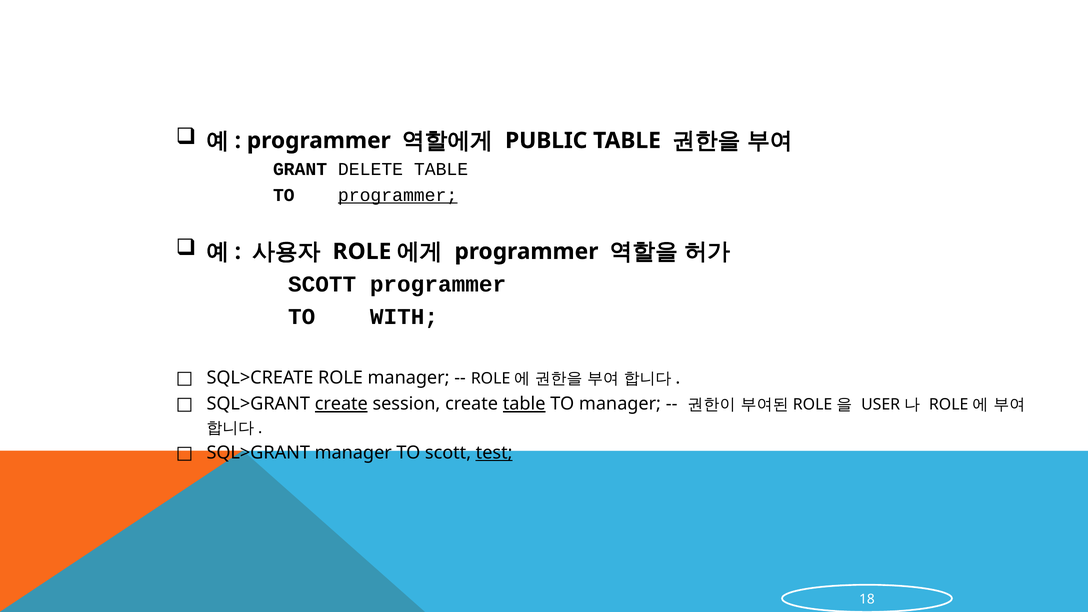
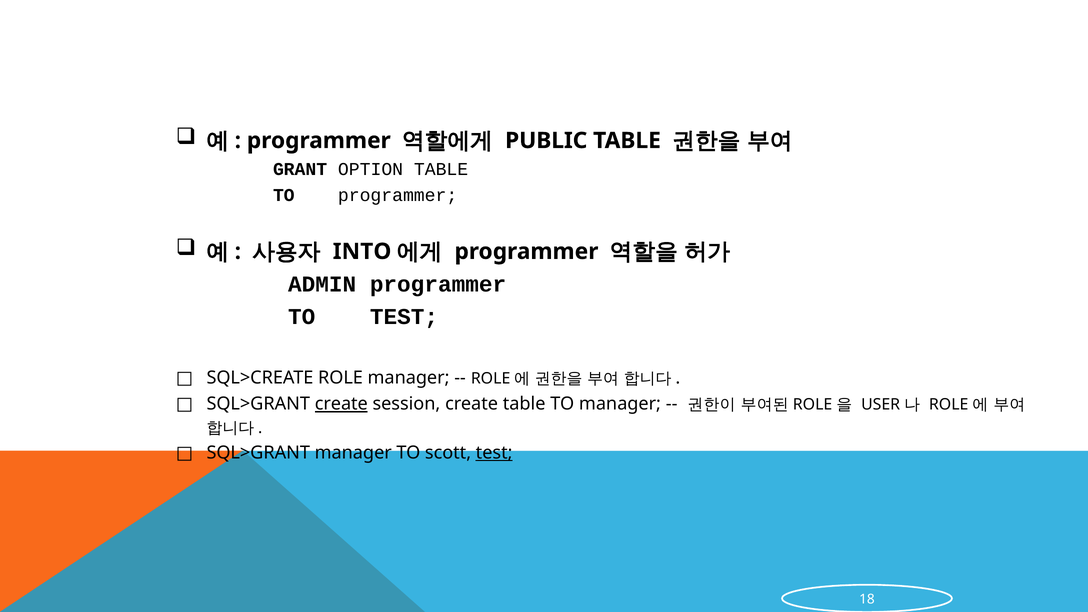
DELETE: DELETE -> OPTION (371, 169)
programmer underline: present -> none (398, 195)
ROLE: ROLE -> INTO (362, 251)
SCOTT: SCOTT -> ADMIN (322, 284)
TO WITH: WITH -> TEST (404, 317)
table underline: present -> none (524, 404)
